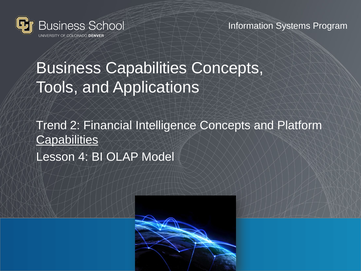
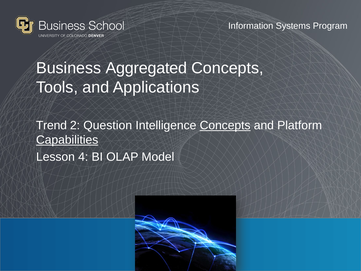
Business Capabilities: Capabilities -> Aggregated (146, 68)
Financial: Financial -> Question (108, 125)
Concepts underline: none -> present (225, 125)
